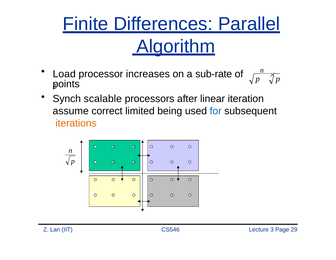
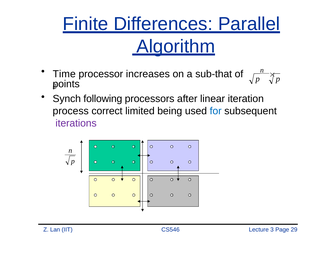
Load: Load -> Time (64, 74)
sub-rate: sub-rate -> sub-that (214, 74)
scalable: scalable -> following (103, 99)
assume: assume -> process (71, 111)
iterations colour: orange -> purple (76, 123)
